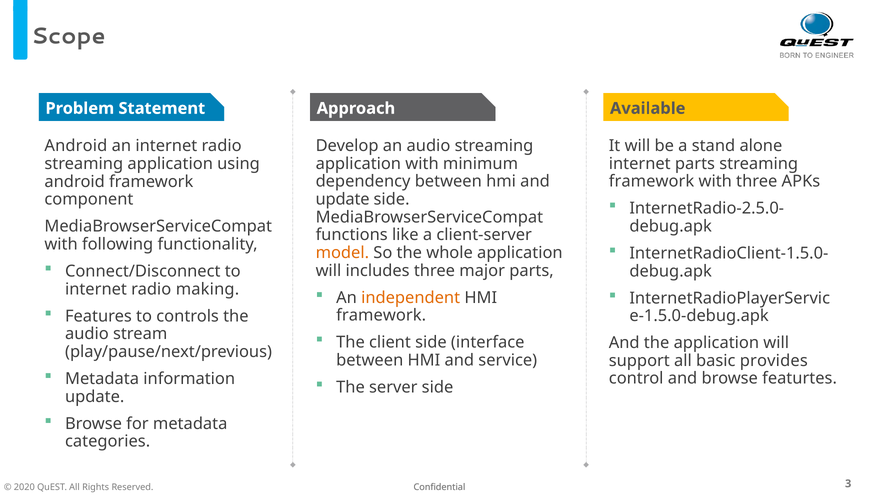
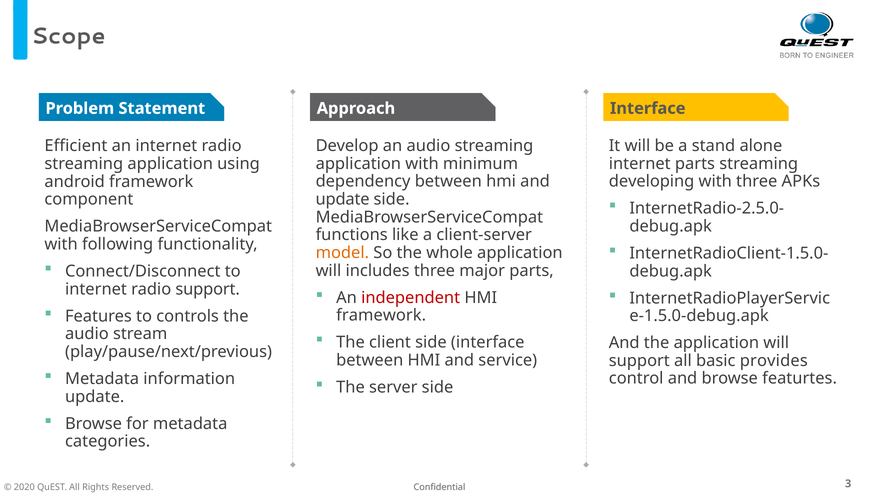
Approach Available: Available -> Interface (648, 108)
Android: Android -> Efficient (76, 146)
framework: framework -> developing (652, 181)
radio making: making -> support (208, 289)
independent colour: orange -> red (411, 297)
